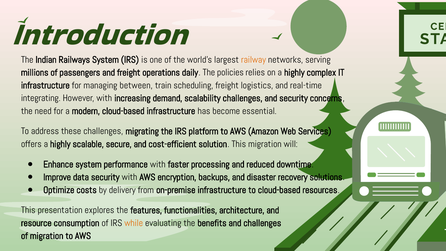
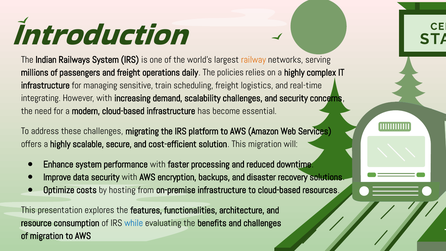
between: between -> sensitive (136, 85)
delivery: delivery -> hosting (122, 190)
while colour: orange -> blue (134, 223)
